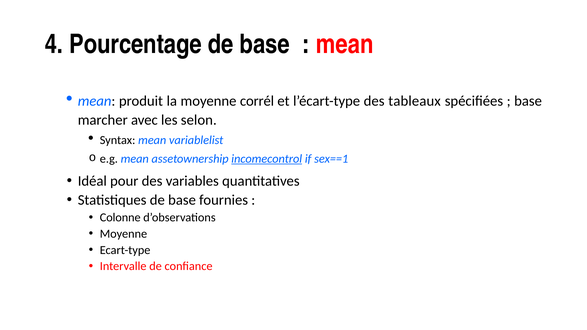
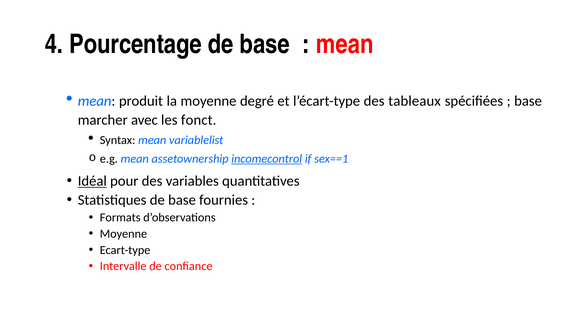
corrél: corrél -> degré (257, 101)
selon: selon -> fonct (199, 120)
Idéal underline: none -> present (92, 181)
Colonne: Colonne -> Formats (120, 218)
